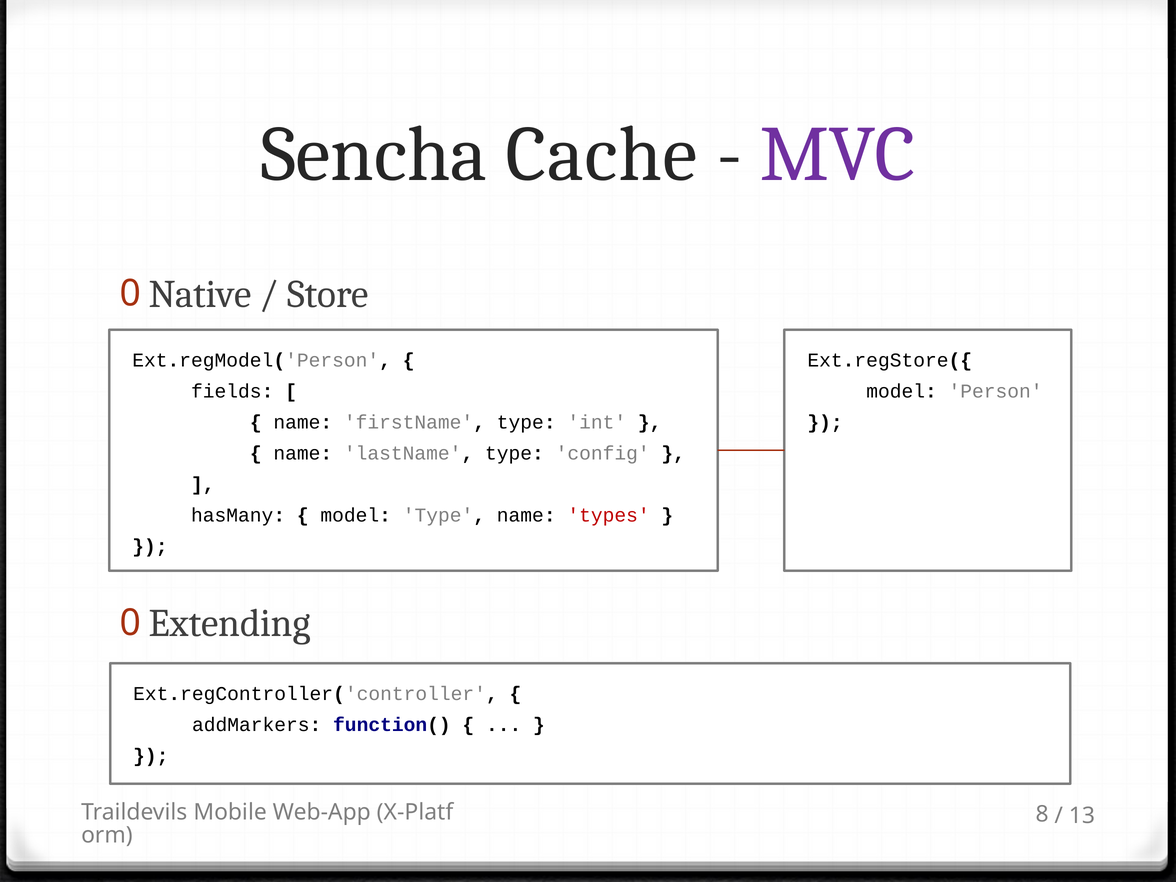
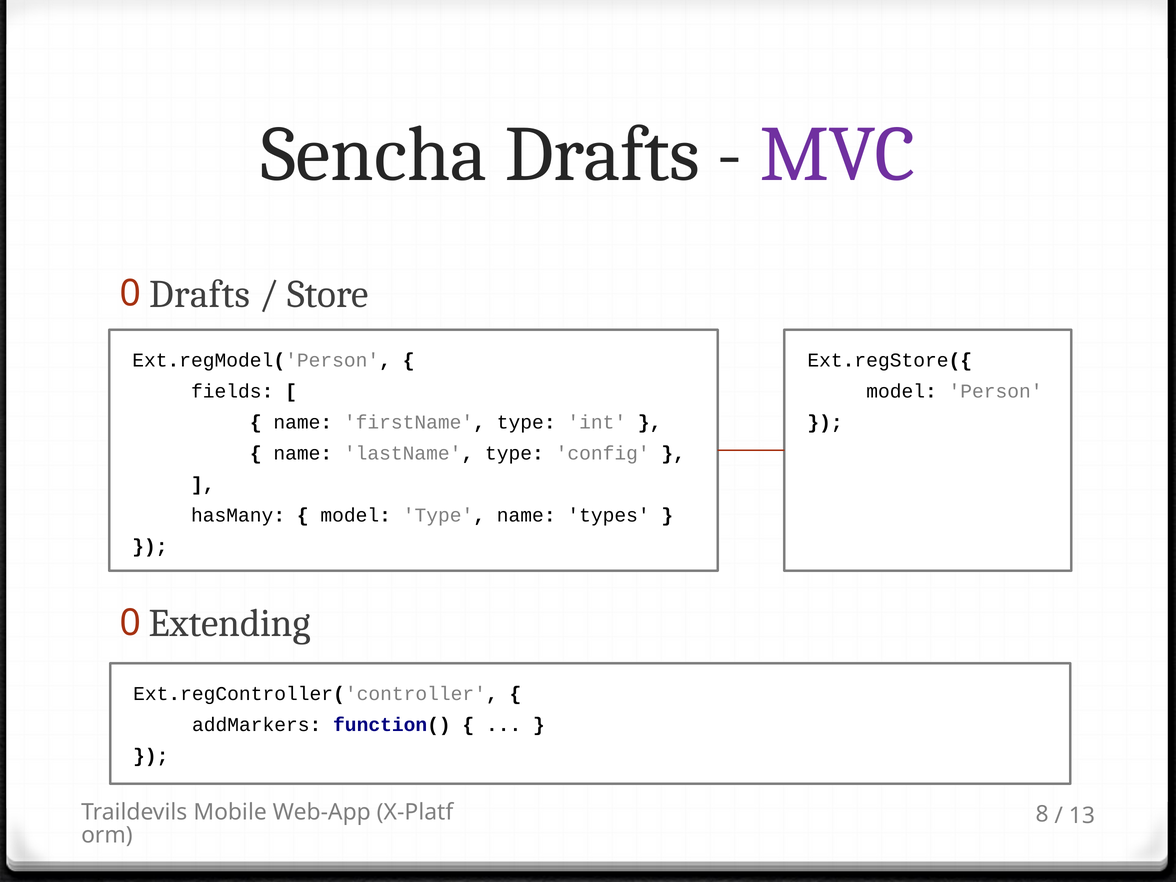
Sencha Cache: Cache -> Drafts (602, 154)
Native: Native -> Drafts (200, 294)
types colour: red -> black (609, 515)
